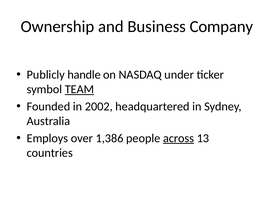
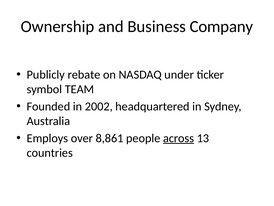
handle: handle -> rebate (84, 75)
TEAM underline: present -> none (79, 89)
1,386: 1,386 -> 8,861 (110, 138)
